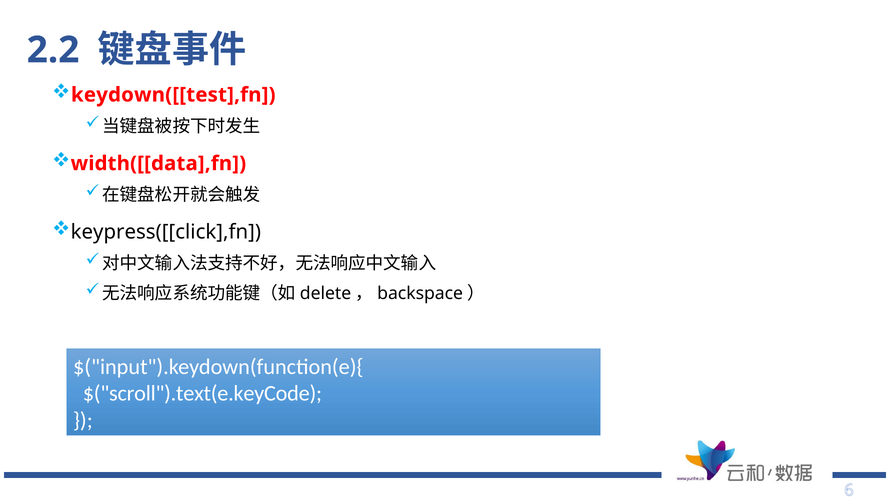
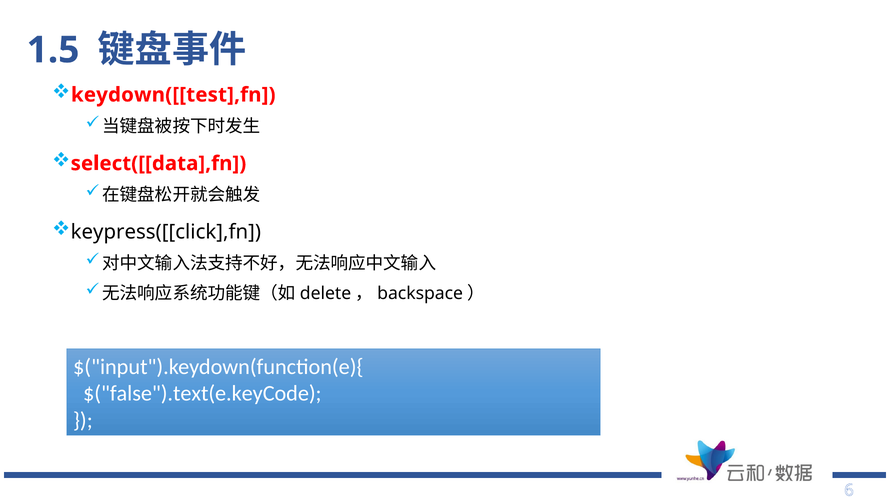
2.2: 2.2 -> 1.5 (53, 50)
width([[data],fn: width([[data],fn -> select([[data],fn (158, 163)
$("scroll").text(e.keyCode: $("scroll").text(e.keyCode -> $("false").text(e.keyCode (202, 393)
